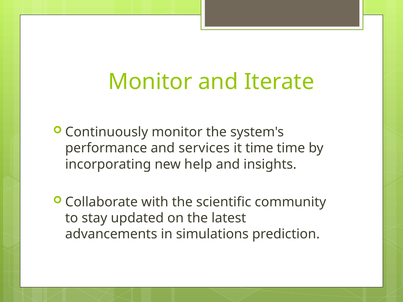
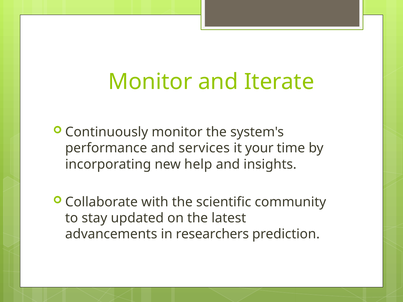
it time: time -> your (259, 148)
simulations: simulations -> researchers (212, 234)
